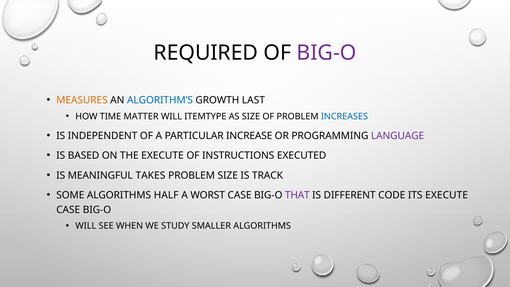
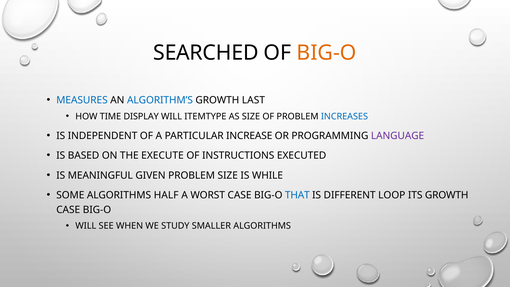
REQUIRED: REQUIRED -> SEARCHED (206, 53)
BIG-O colour: purple -> orange (326, 53)
MEASURES colour: orange -> blue (82, 100)
MATTER: MATTER -> DISPLAY (141, 116)
TAKES: TAKES -> GIVEN (151, 175)
TRACK: TRACK -> WHILE (267, 175)
THAT colour: purple -> blue (297, 195)
CODE: CODE -> LOOP (392, 195)
ITS EXECUTE: EXECUTE -> GROWTH (447, 195)
